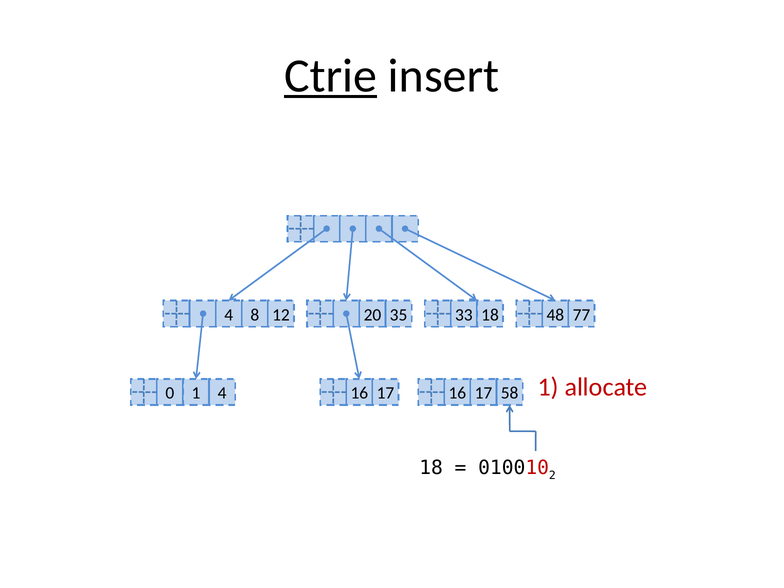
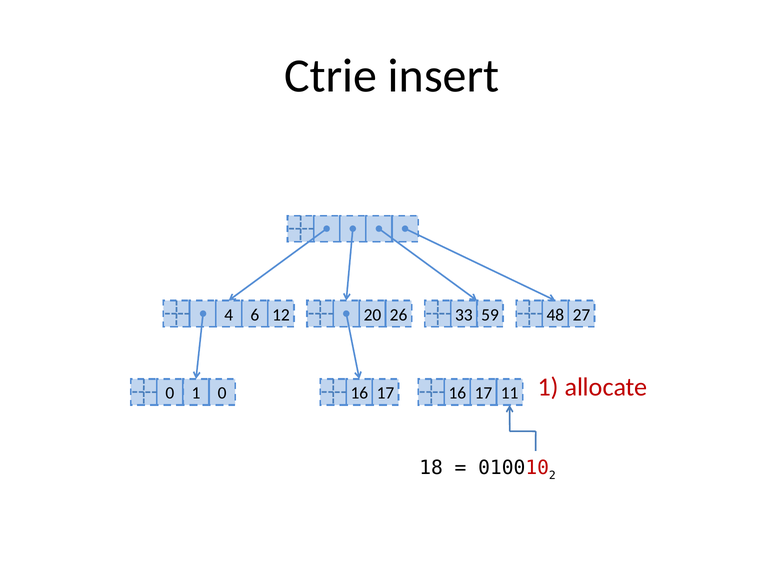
Ctrie underline: present -> none (331, 76)
8: 8 -> 6 (255, 315)
35: 35 -> 26 (399, 315)
33 18: 18 -> 59 (490, 315)
77: 77 -> 27 (581, 315)
1 4: 4 -> 0 (222, 393)
58: 58 -> 11 (510, 393)
